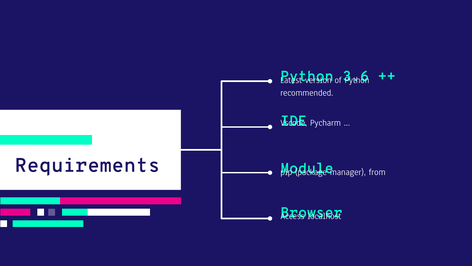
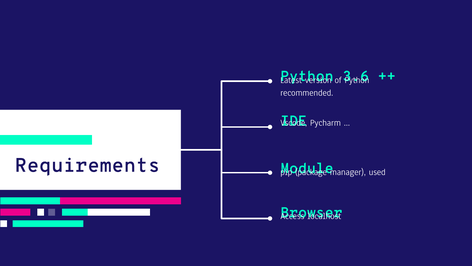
from: from -> used (377, 172)
